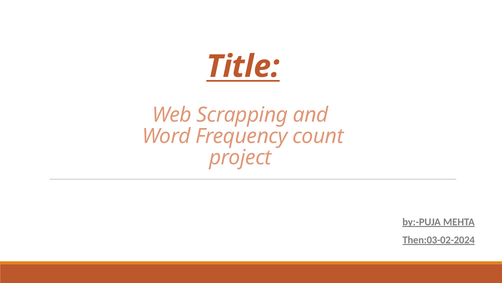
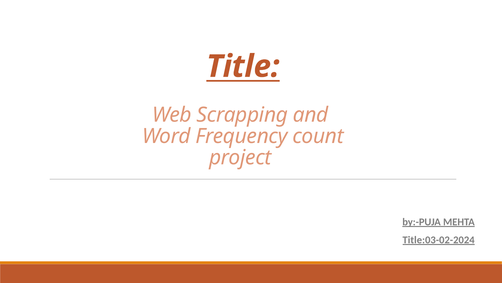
Then:03-02-2024: Then:03-02-2024 -> Title:03-02-2024 (439, 239)
